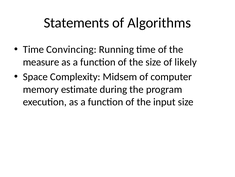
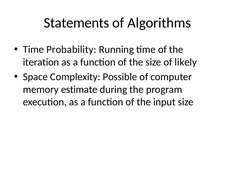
Convincing: Convincing -> Probability (71, 49)
measure: measure -> iteration (41, 62)
Midsem: Midsem -> Possible (120, 76)
